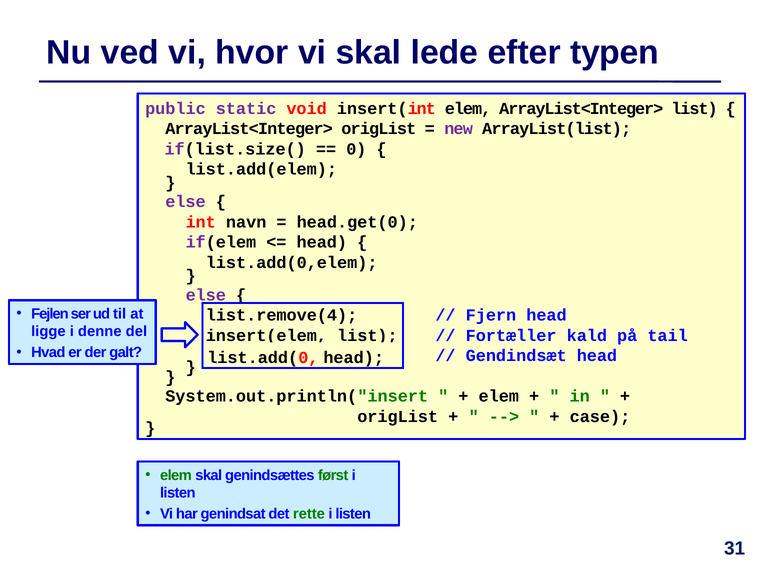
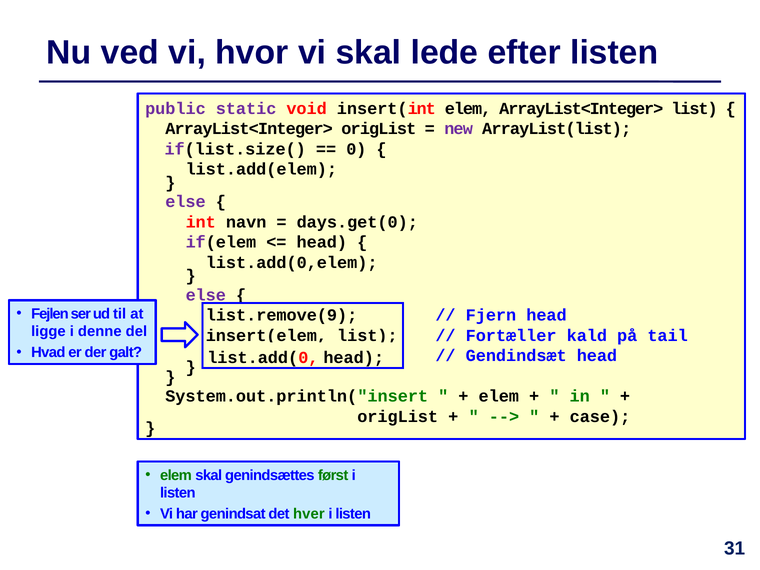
efter typen: typen -> listen (614, 52)
head.get(0: head.get(0 -> days.get(0 (357, 222)
list.remove(4: list.remove(4 -> list.remove(9 (282, 315)
rette: rette -> hver (309, 514)
